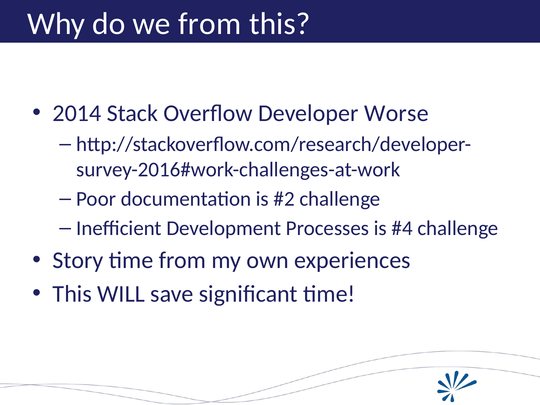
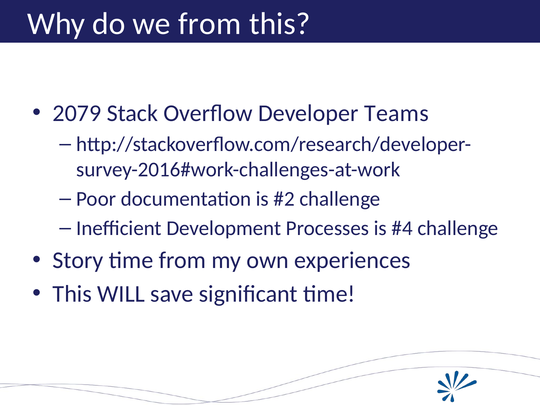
2014: 2014 -> 2079 (77, 113)
Worse: Worse -> Teams (396, 113)
